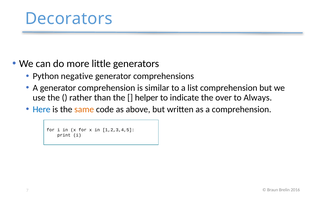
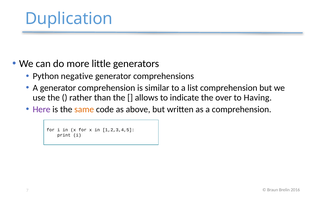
Decorators: Decorators -> Duplication (69, 19)
helper: helper -> allows (147, 97)
Always: Always -> Having (258, 97)
Here colour: blue -> purple (42, 109)
